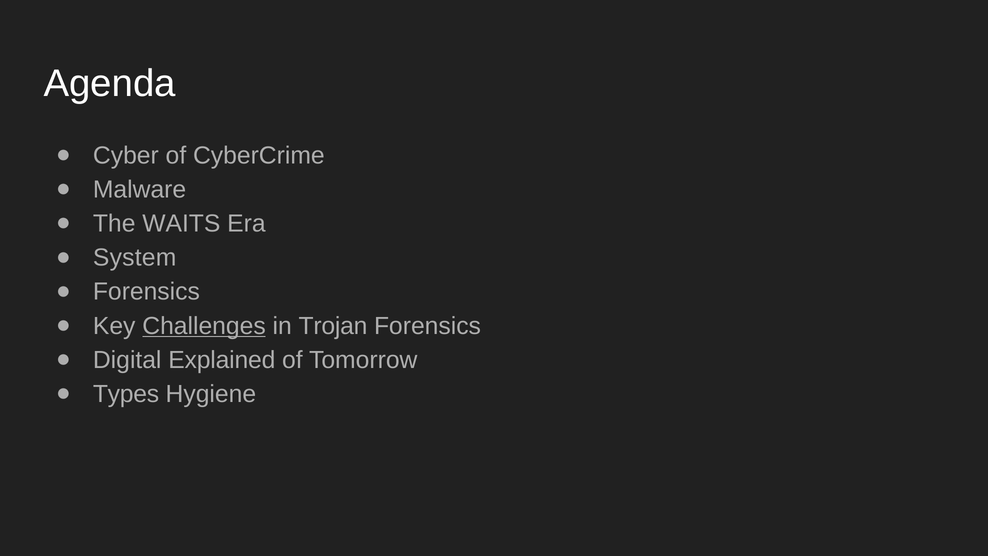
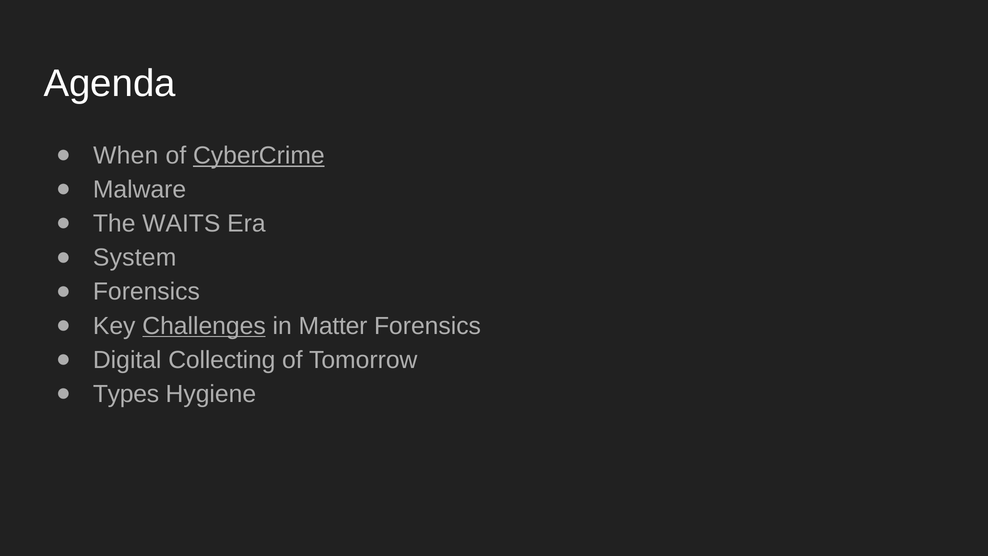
Cyber: Cyber -> When (126, 155)
CyberCrime underline: none -> present (259, 155)
Trojan: Trojan -> Matter (333, 326)
Explained: Explained -> Collecting (222, 360)
